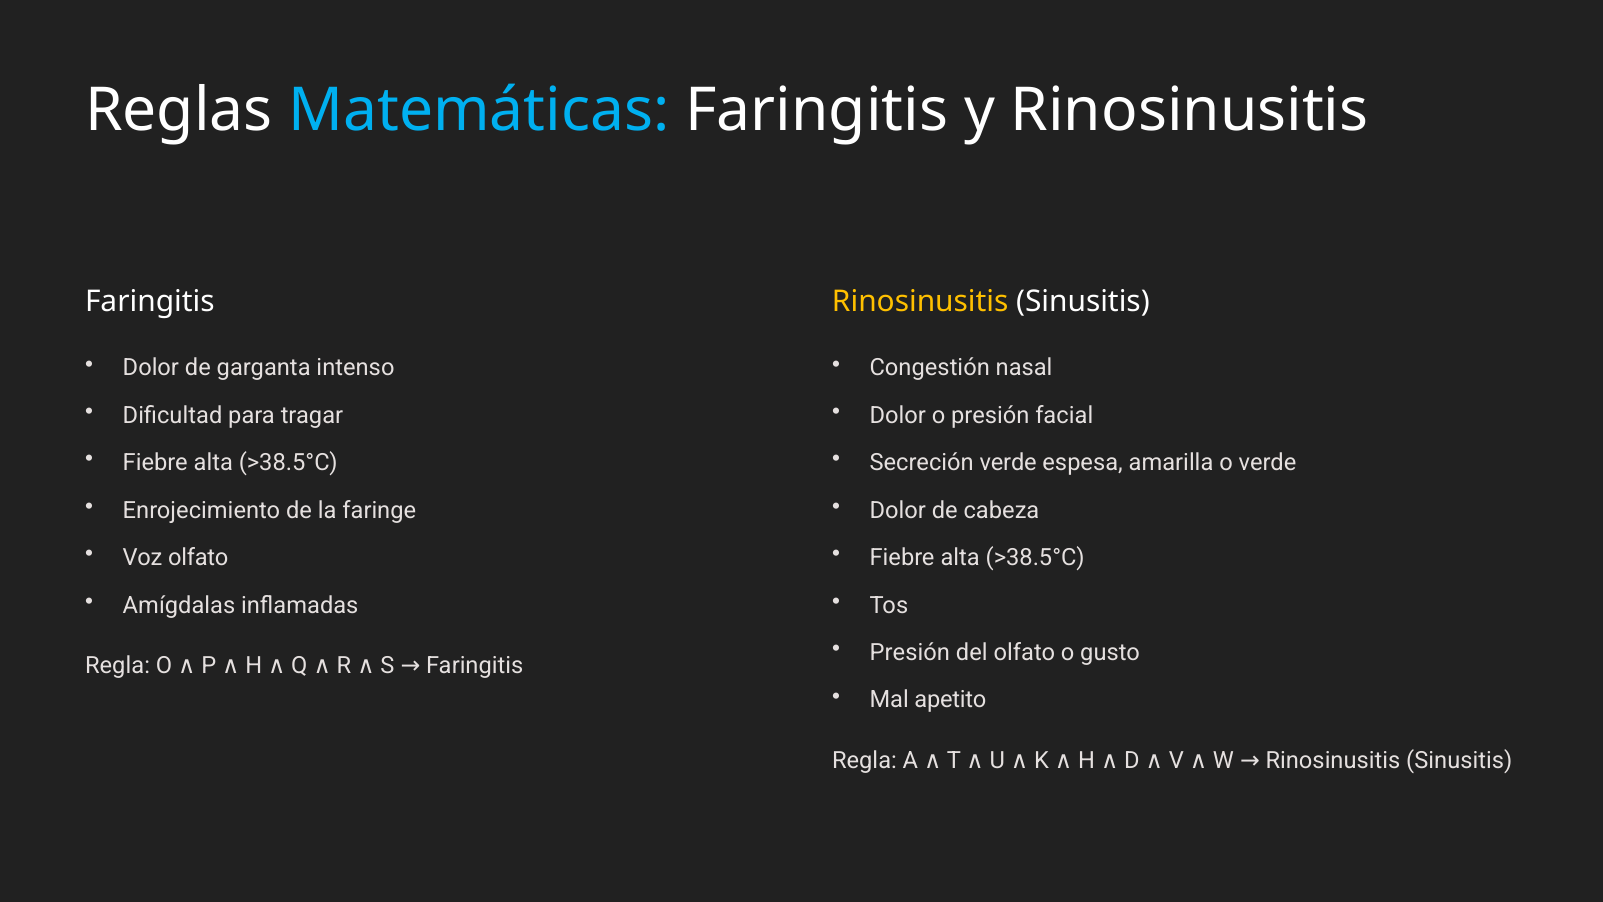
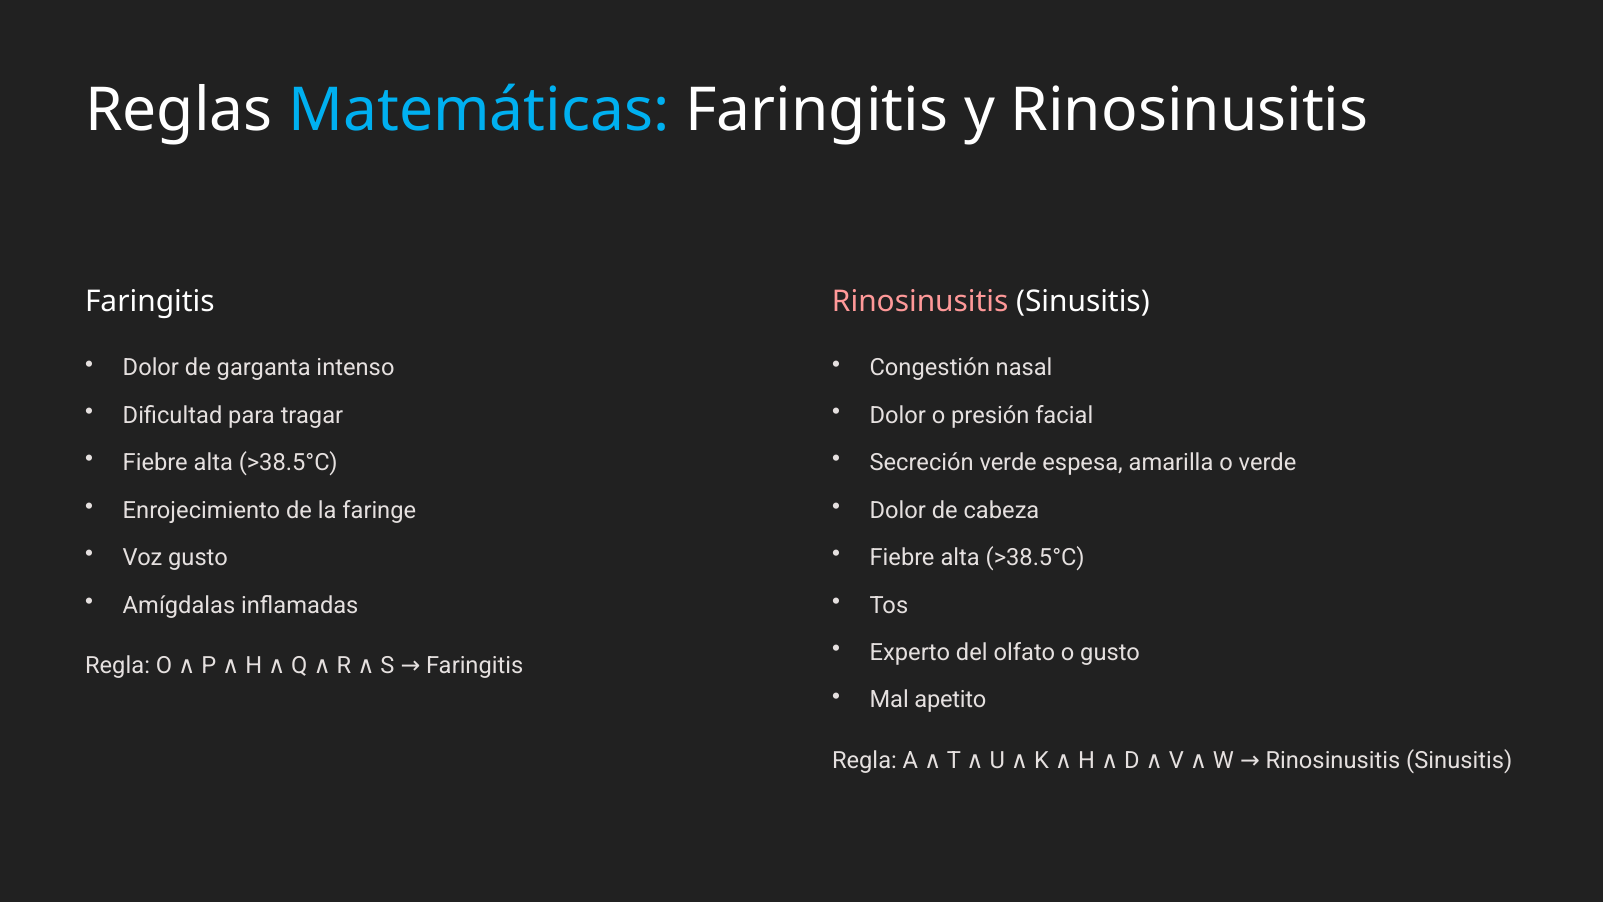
Rinosinusitis colour: yellow -> pink (920, 302)
Voz olfato: olfato -> gusto (198, 558)
Presión: Presión -> Experto (910, 652)
